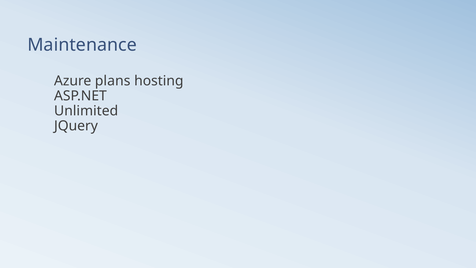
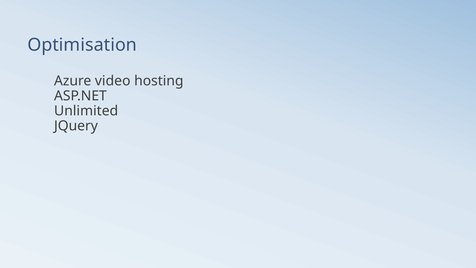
Maintenance: Maintenance -> Optimisation (82, 45)
plans: plans -> video (113, 81)
